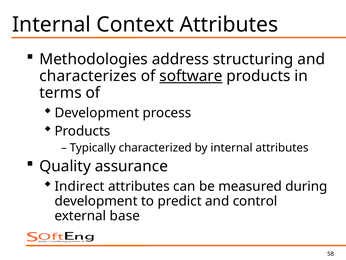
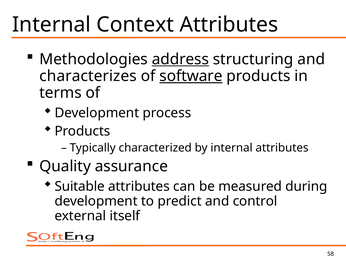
address underline: none -> present (180, 59)
Indirect: Indirect -> Suitable (80, 186)
base: base -> itself (125, 215)
